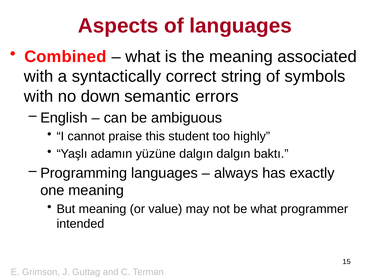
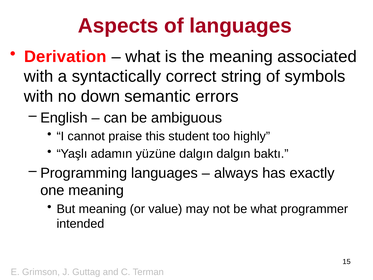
Combined: Combined -> Derivation (65, 56)
